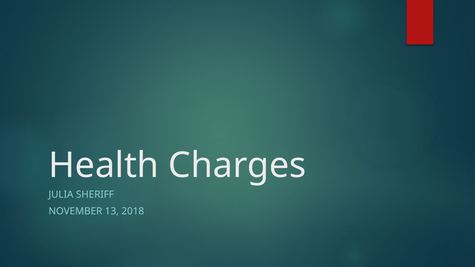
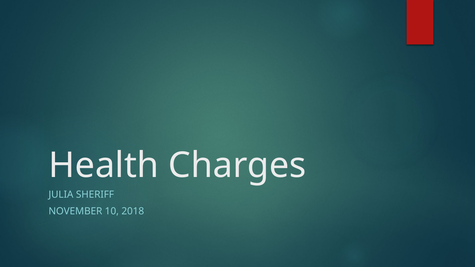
13: 13 -> 10 (112, 211)
